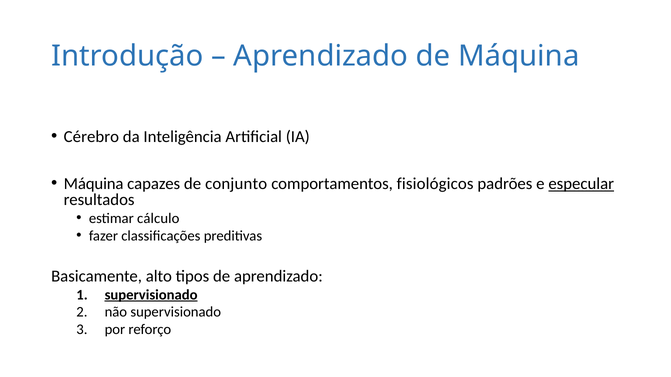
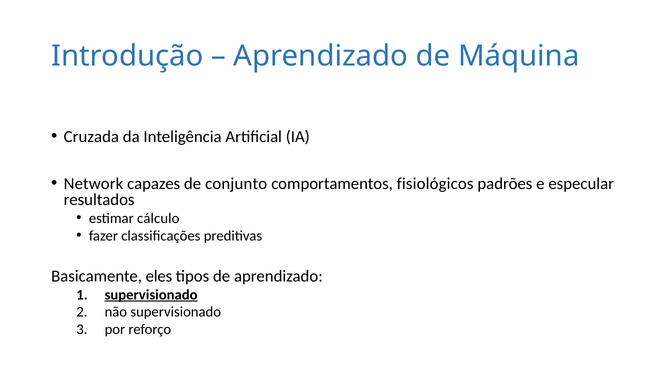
Cérebro: Cérebro -> Cruzada (91, 137)
Máquina: Máquina -> Network (94, 184)
especular underline: present -> none (581, 184)
alto: alto -> eles (159, 277)
